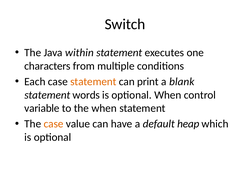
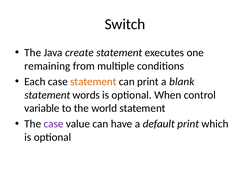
within: within -> create (79, 52)
characters: characters -> remaining (47, 66)
the when: when -> world (104, 108)
case colour: orange -> purple (54, 124)
default heap: heap -> print (188, 124)
